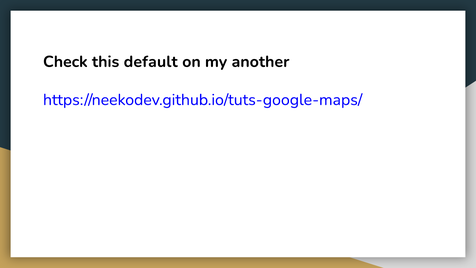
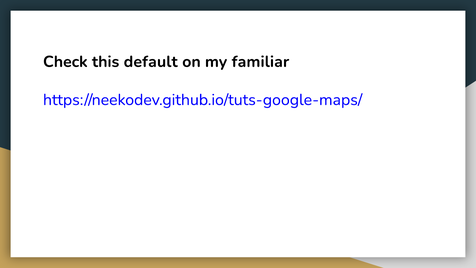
another: another -> familiar (260, 62)
